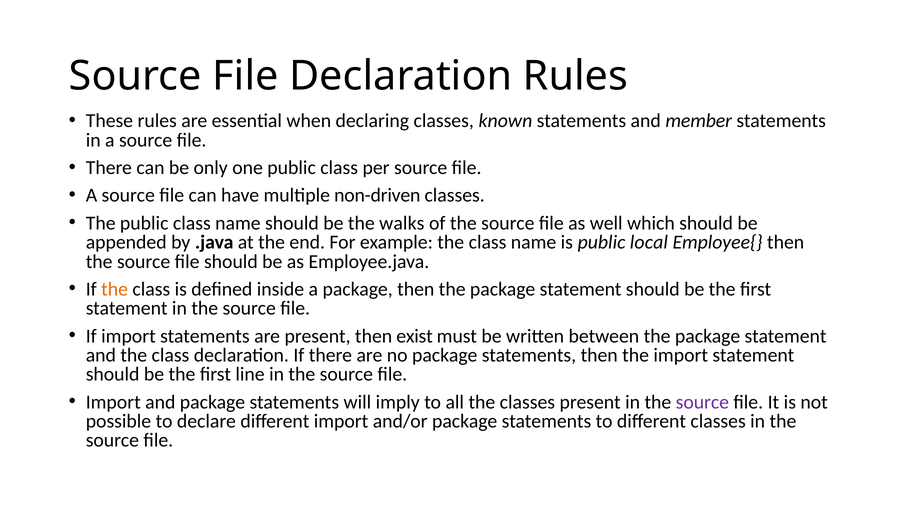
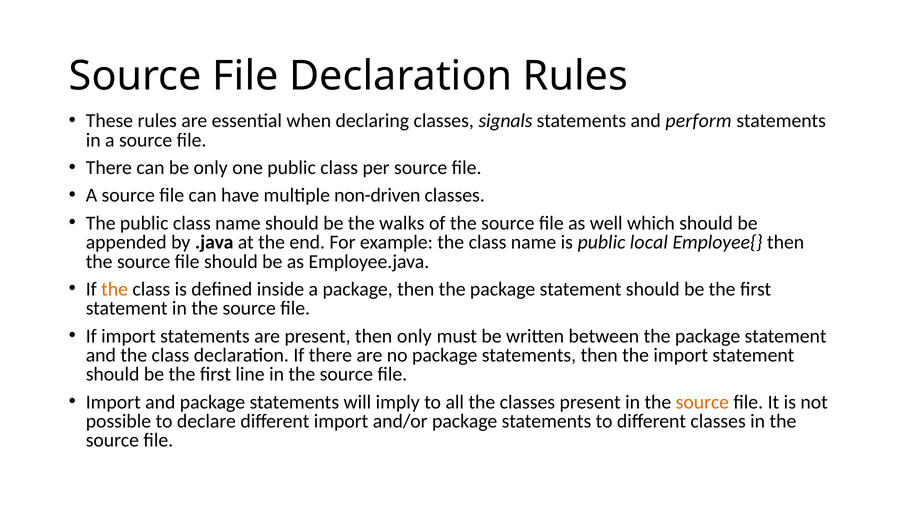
known: known -> signals (506, 121)
member: member -> perform (699, 121)
then exist: exist -> only (414, 336)
source colour: purple -> orange (702, 402)
